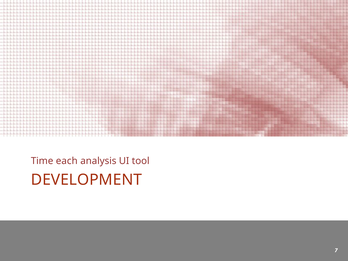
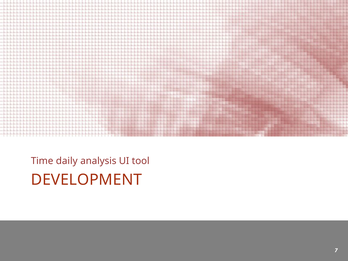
each: each -> daily (67, 161)
